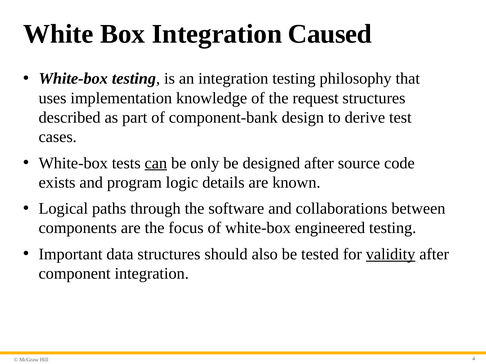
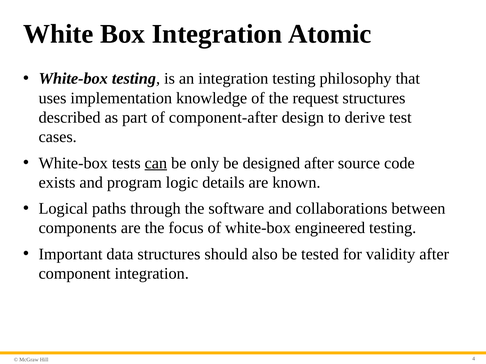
Caused: Caused -> Atomic (330, 34)
component-bank: component-bank -> component-after (223, 118)
validity underline: present -> none (391, 254)
